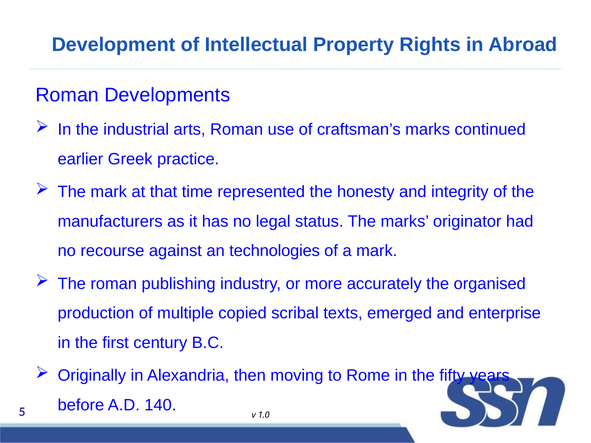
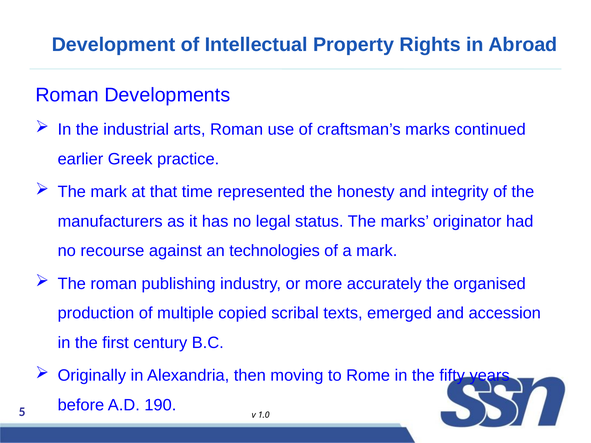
enterprise: enterprise -> accession (505, 313)
140: 140 -> 190 (160, 405)
